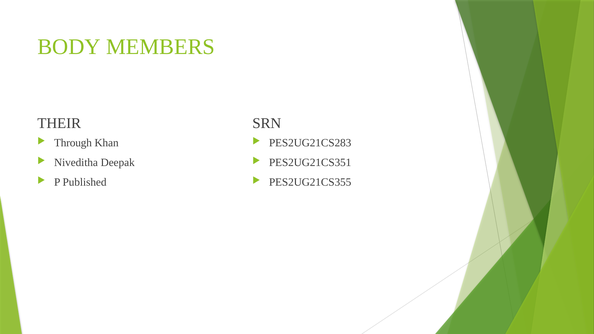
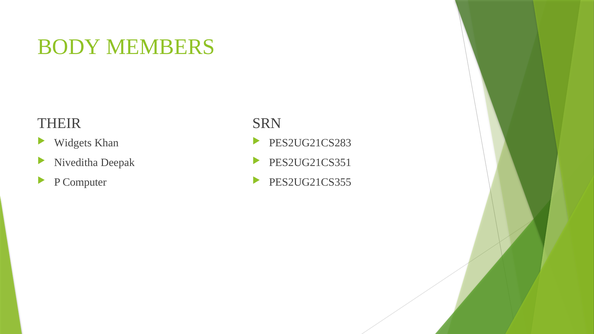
Through: Through -> Widgets (73, 143)
Published: Published -> Computer (85, 182)
